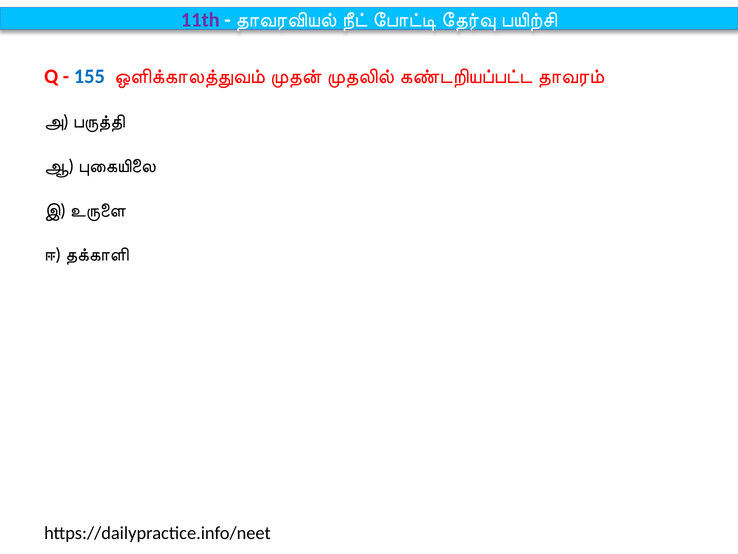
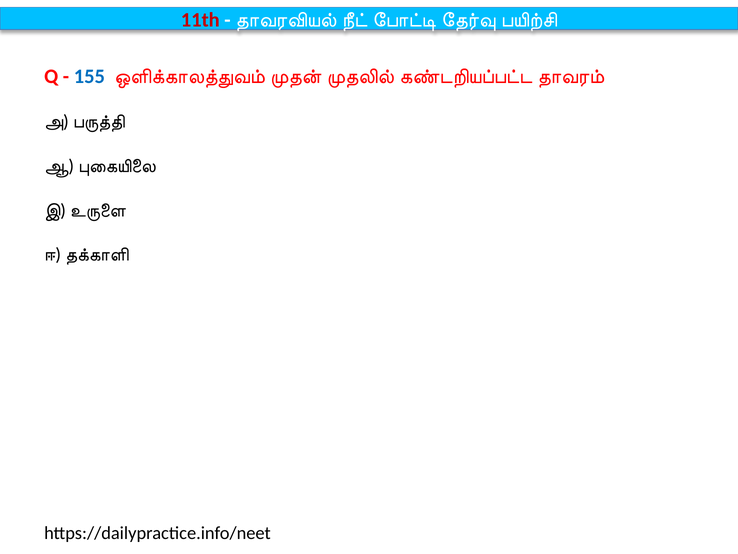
11th colour: purple -> red (200, 20)
